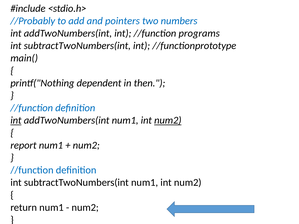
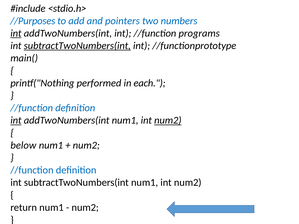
//Probably: //Probably -> //Purposes (33, 21)
int underline: none -> present (16, 33)
subtractTwoNumbers(int underline: none -> present (77, 46)
dependent: dependent -> performed (99, 83)
then: then -> each (150, 83)
report: report -> below (23, 145)
